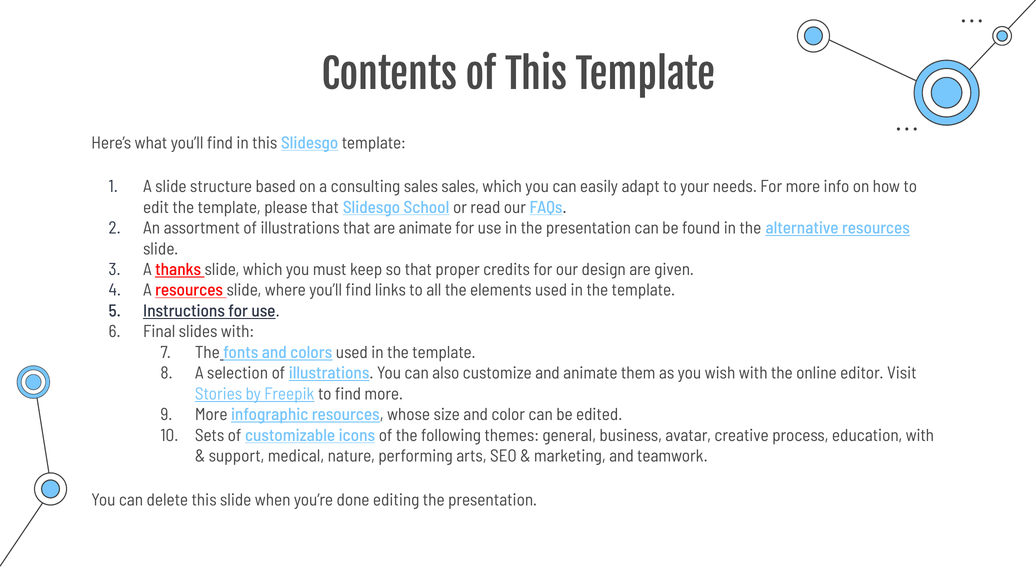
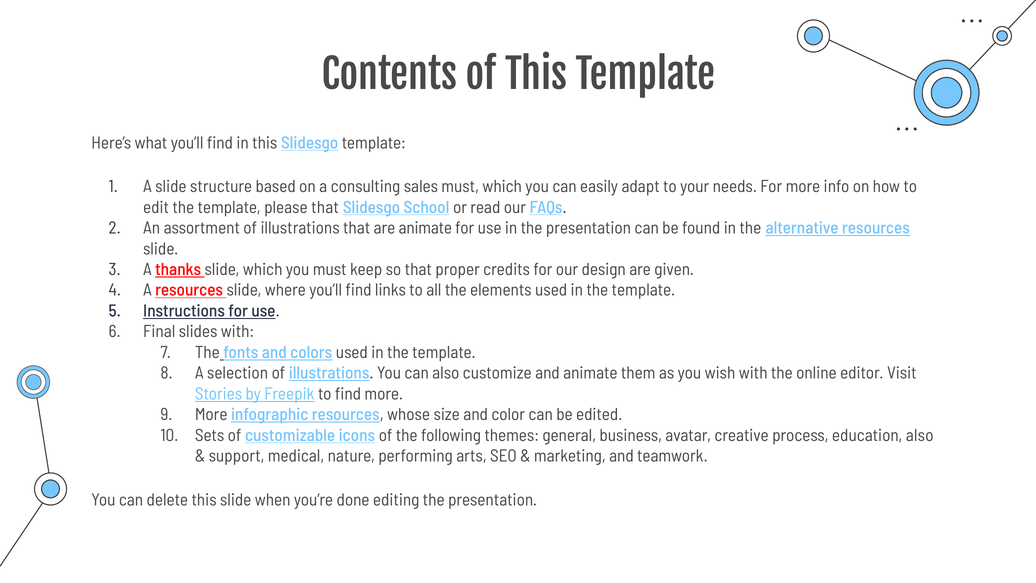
sales sales: sales -> must (460, 187)
education with: with -> also (920, 435)
